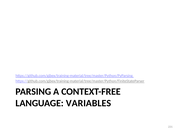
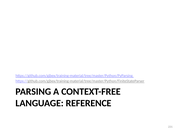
VARIABLES: VARIABLES -> REFERENCE (89, 103)
